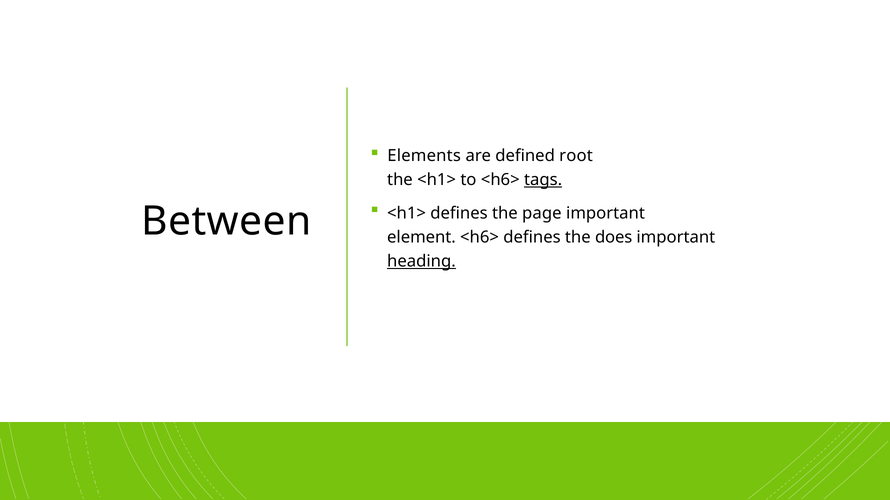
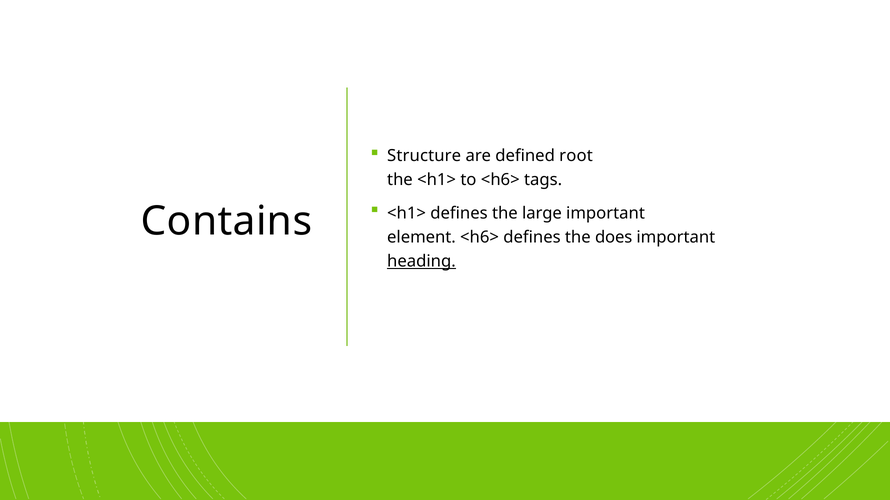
Elements: Elements -> Structure (424, 156)
tags underline: present -> none (543, 180)
page: page -> large (542, 213)
Between: Between -> Contains (226, 221)
